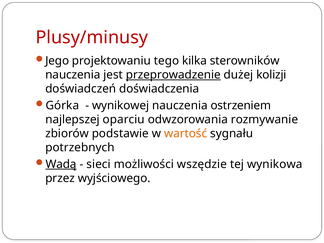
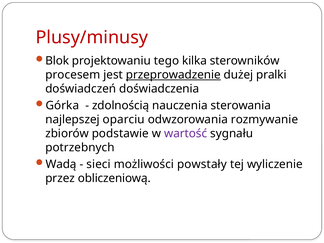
Jego: Jego -> Blok (57, 61)
nauczenia: nauczenia -> procesem (73, 75)
kolizji: kolizji -> pralki (271, 75)
wynikowej: wynikowej -> zdolnością (121, 105)
ostrzeniem: ostrzeniem -> sterowania (241, 105)
wartość colour: orange -> purple (186, 134)
Wadą underline: present -> none (61, 164)
wszędzie: wszędzie -> powstały (202, 164)
wynikowa: wynikowa -> wyliczenie (275, 164)
wyjściowego: wyjściowego -> obliczeniową (114, 178)
